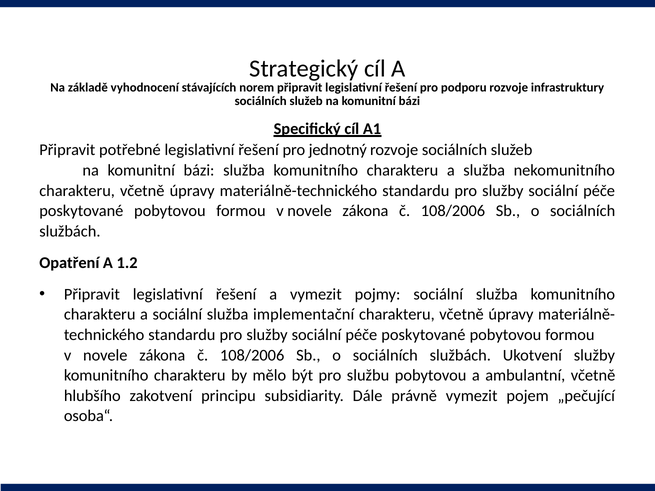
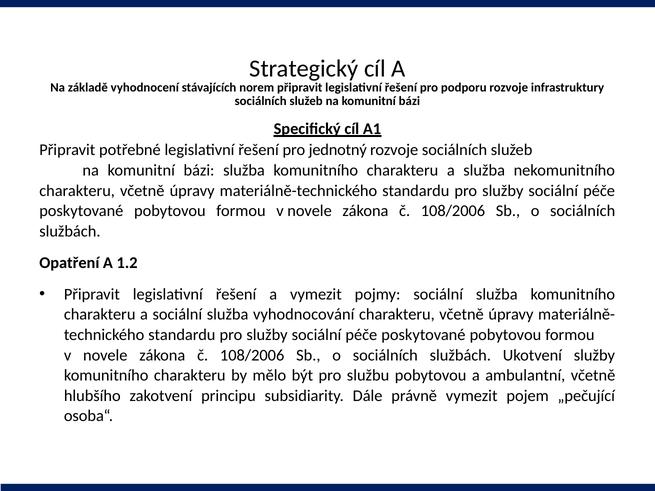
implementační: implementační -> vyhodnocování (304, 315)
